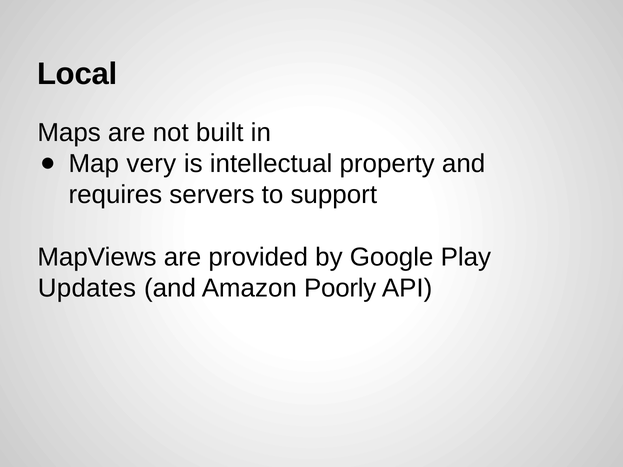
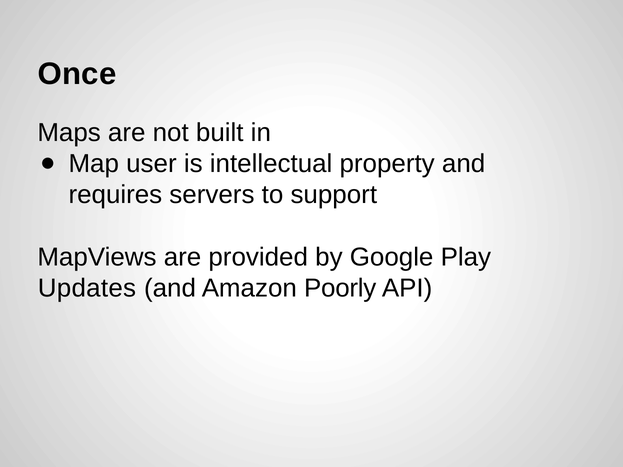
Local: Local -> Once (77, 74)
very: very -> user (151, 164)
